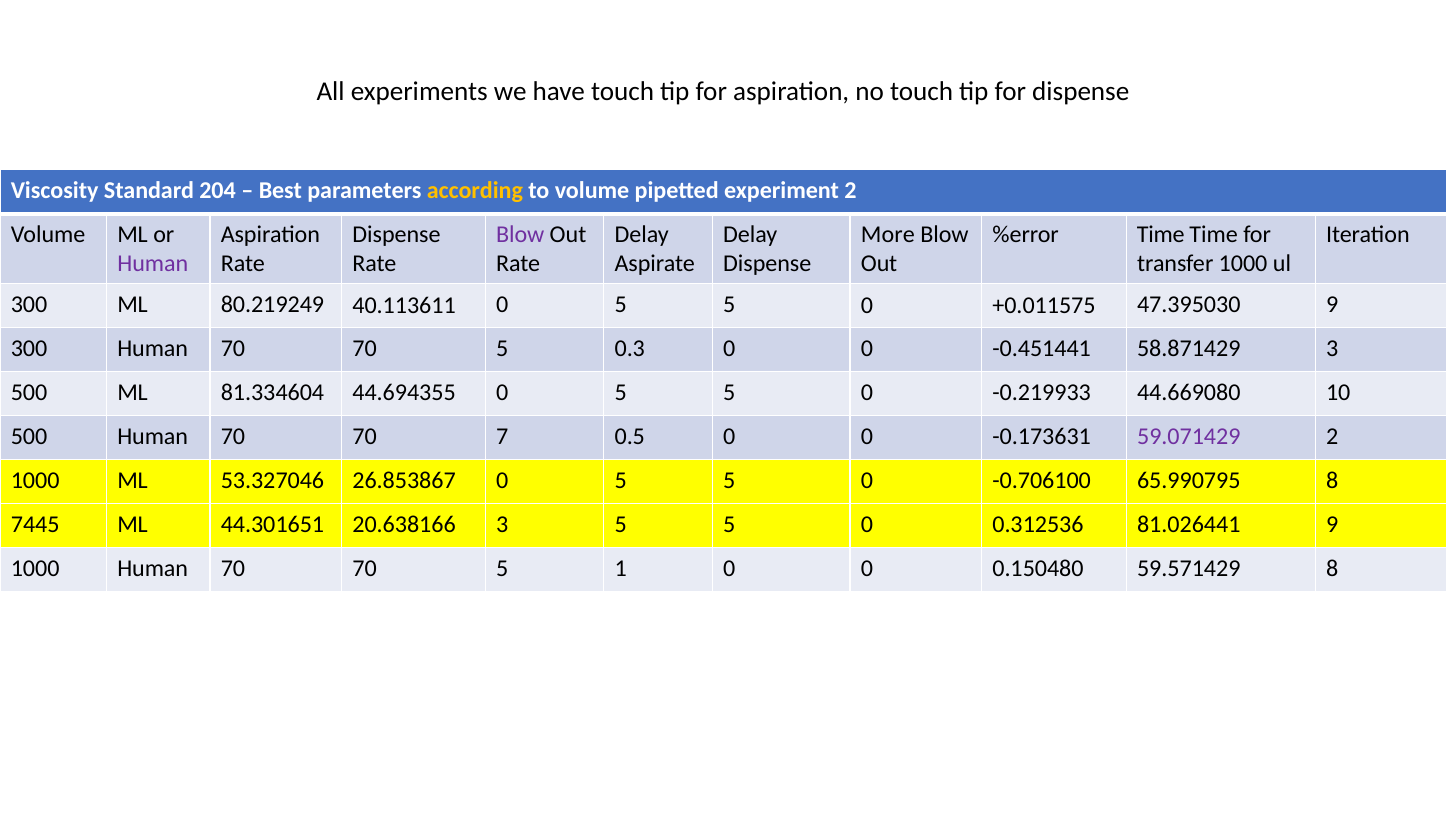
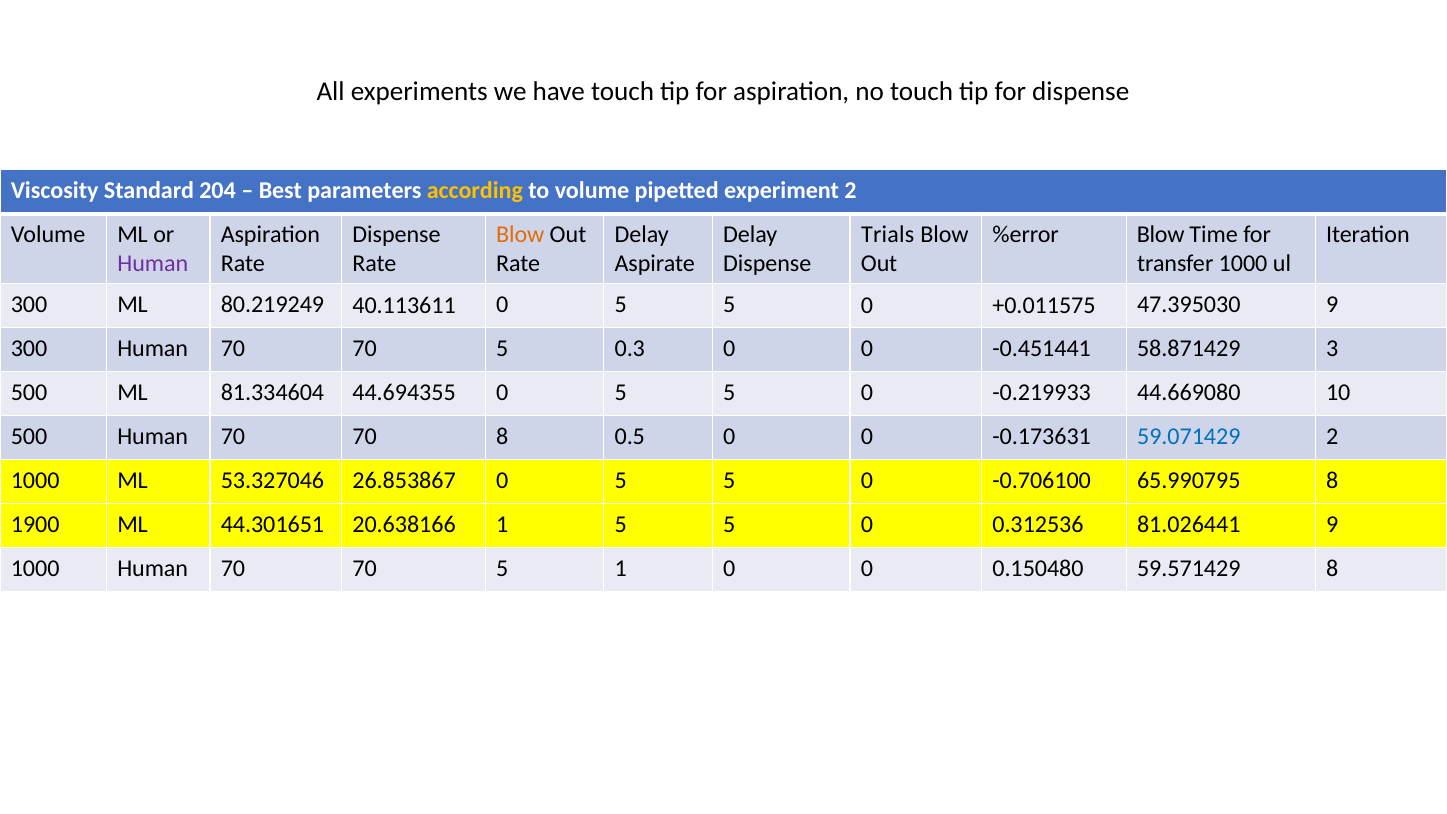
Blow colour: purple -> orange (520, 234)
More: More -> Trials (888, 234)
%error Time: Time -> Blow (1161, 234)
70 7: 7 -> 8 (502, 436)
59.071429 colour: purple -> blue (1189, 436)
7445: 7445 -> 1900 (35, 524)
20.638166 3: 3 -> 1 (502, 524)
